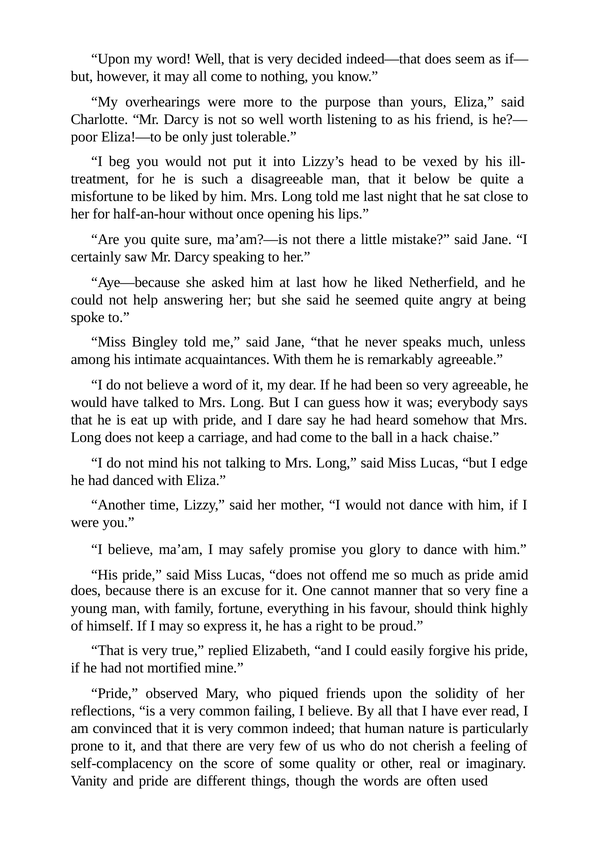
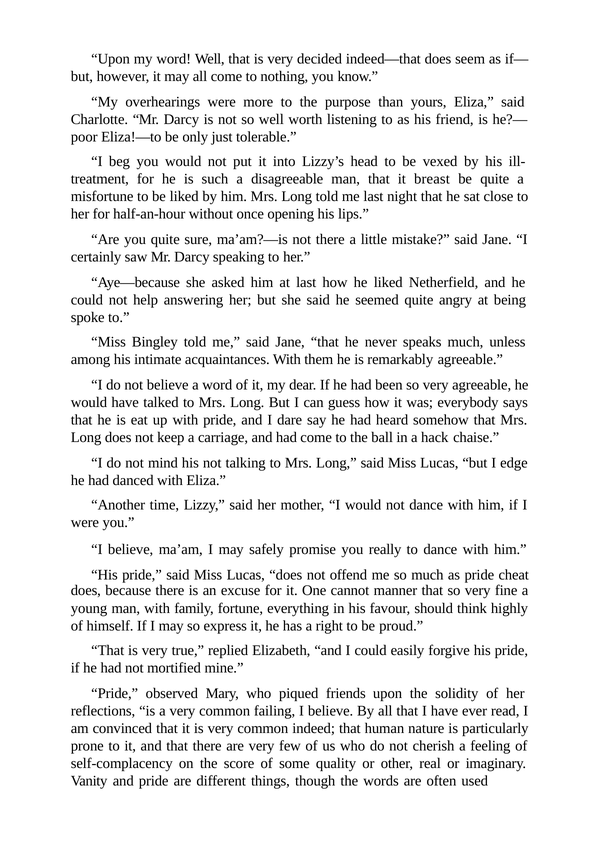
below: below -> breast (432, 179)
glory: glory -> really (385, 550)
amid: amid -> cheat (514, 576)
